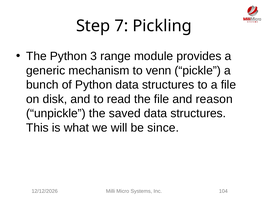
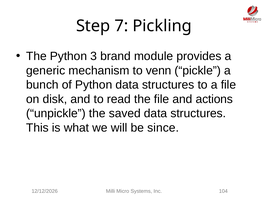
range: range -> brand (116, 56)
reason: reason -> actions (214, 99)
